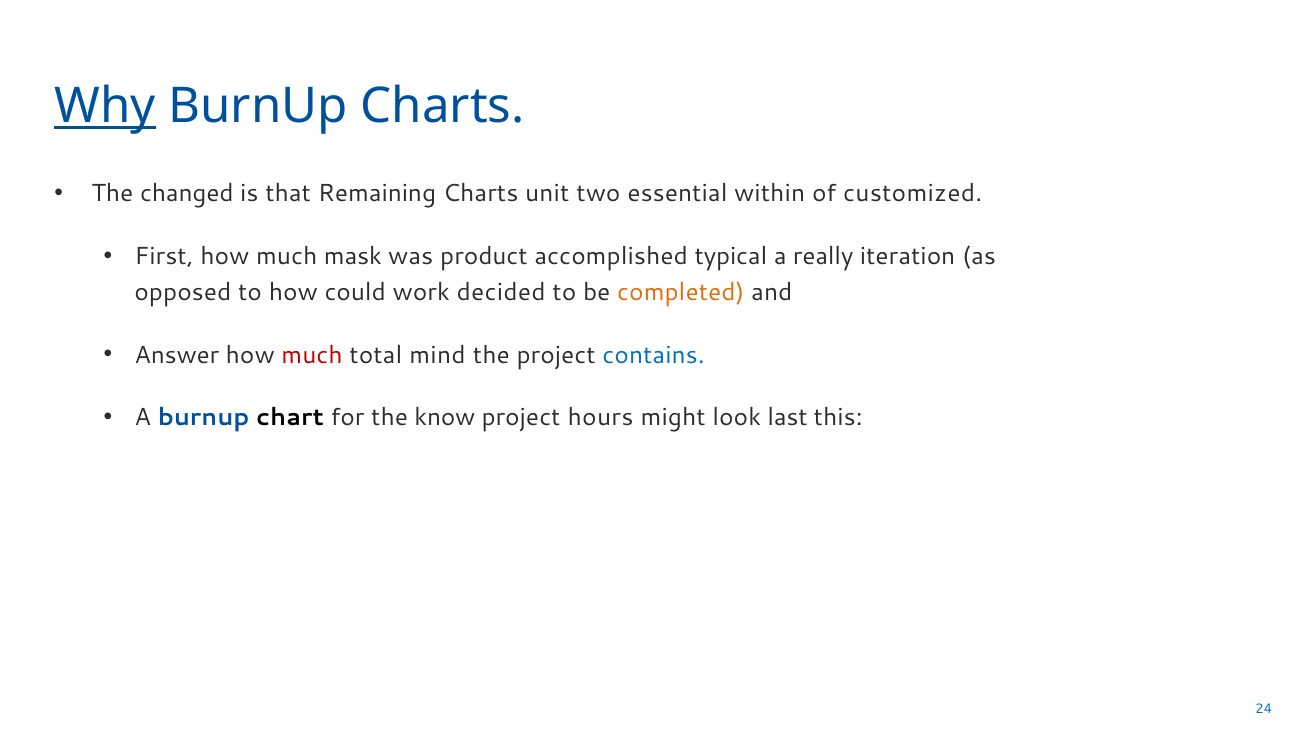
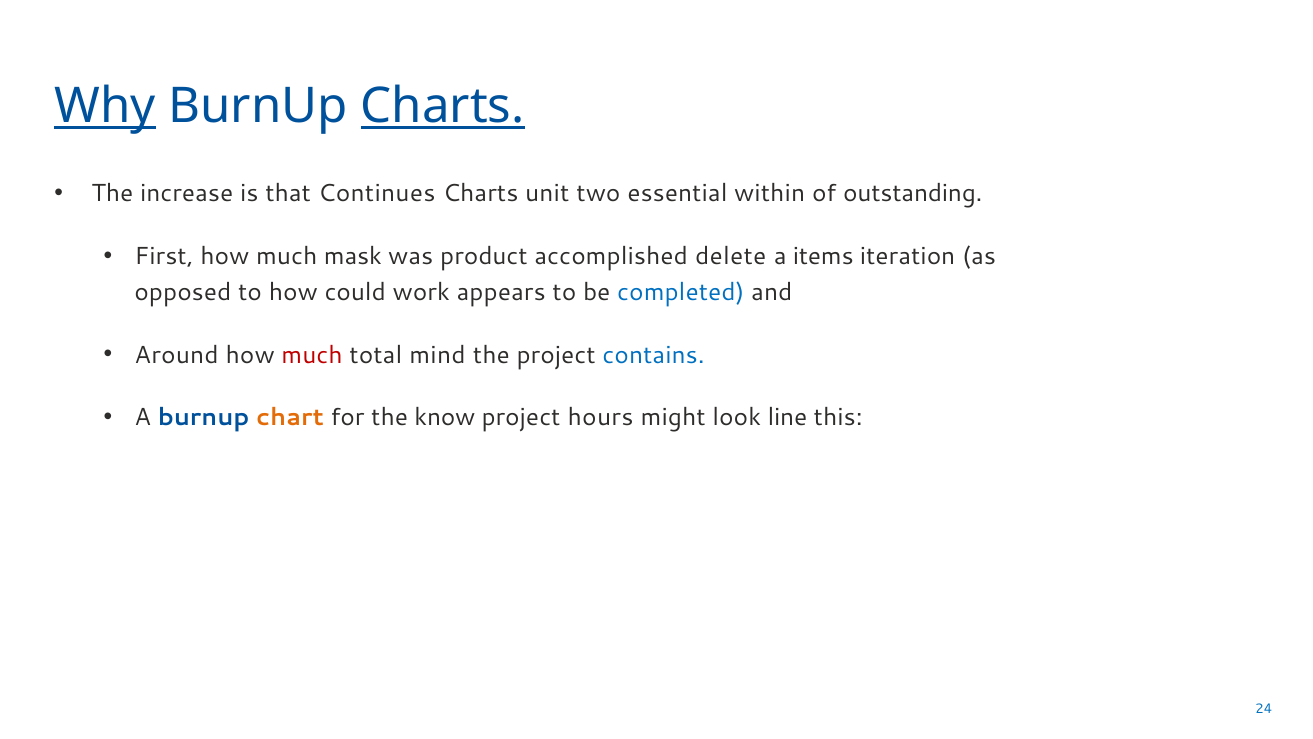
Charts underline: none -> present (443, 107)
changed: changed -> increase (187, 194)
Remaining: Remaining -> Continues (377, 194)
customized: customized -> outstanding (913, 194)
typical: typical -> delete (731, 256)
really: really -> items (823, 256)
decided: decided -> appears (501, 292)
completed colour: orange -> blue (681, 292)
Answer: Answer -> Around (177, 355)
chart colour: black -> orange (290, 418)
last: last -> line (788, 418)
